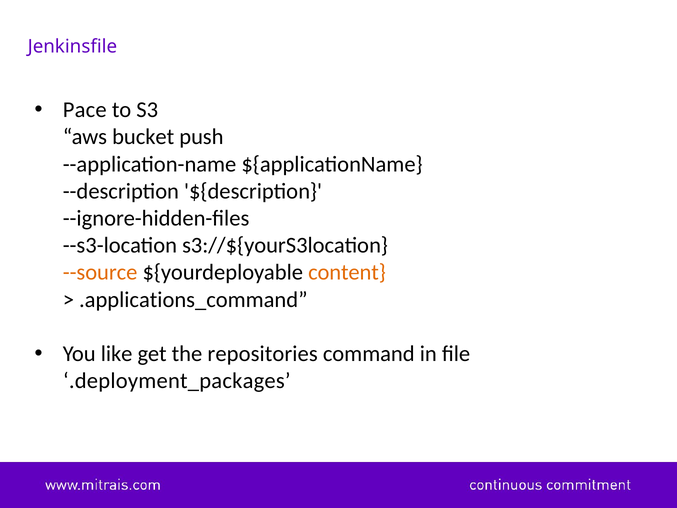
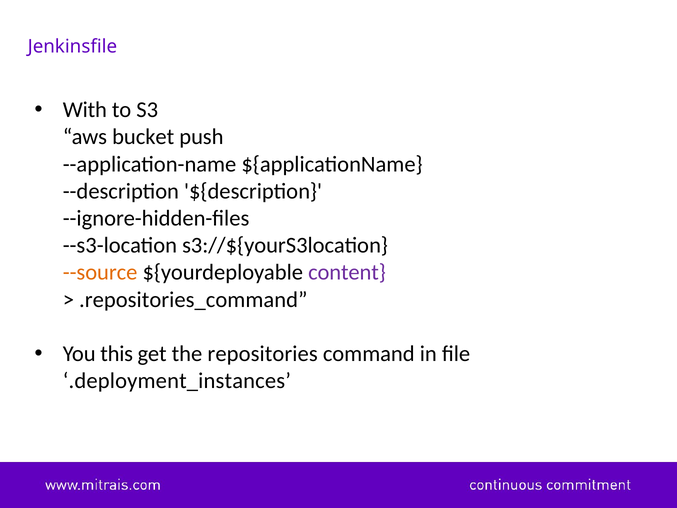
Pace: Pace -> With (85, 110)
content colour: orange -> purple (347, 272)
.applications_command: .applications_command -> .repositories_command (193, 299)
like: like -> this (117, 354)
.deployment_packages: .deployment_packages -> .deployment_instances (177, 381)
